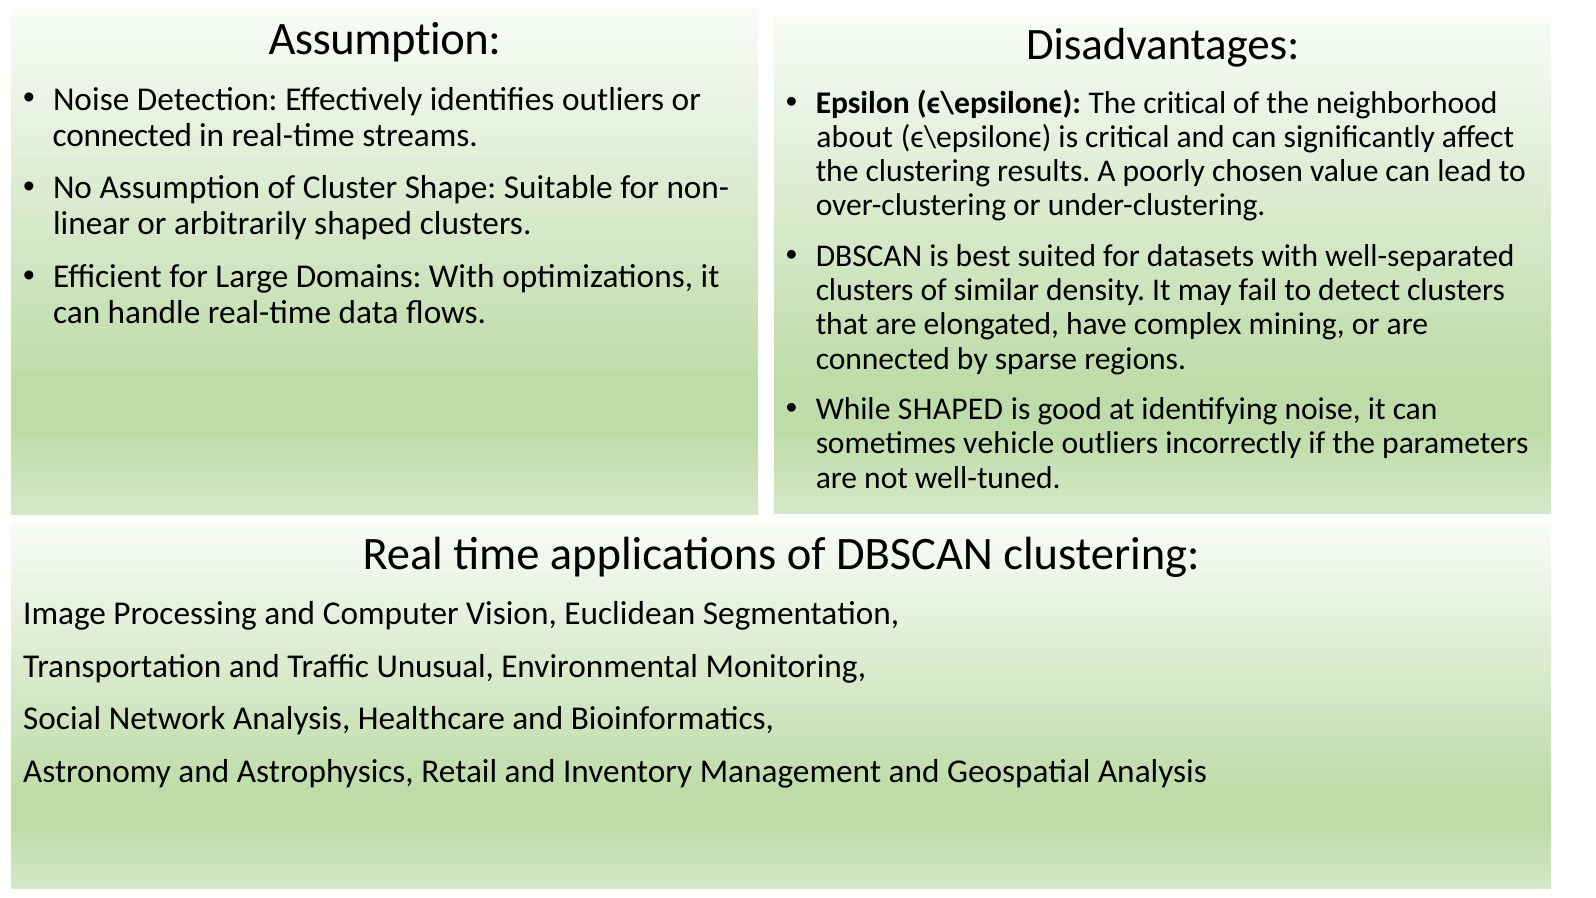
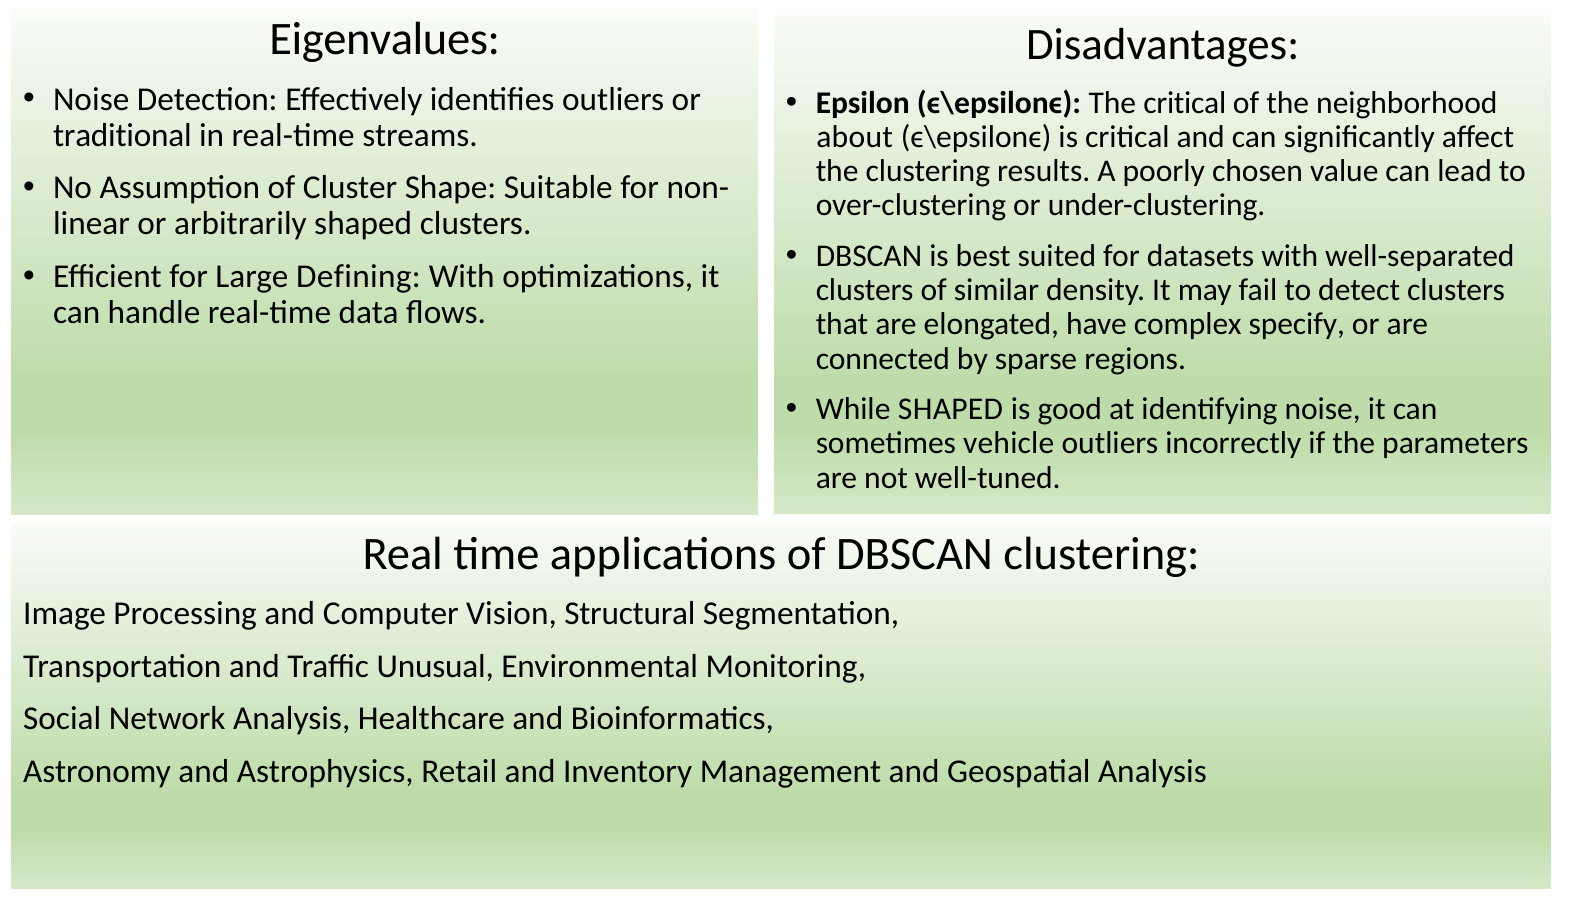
Assumption: Assumption -> Eigenvalues (385, 39)
connected: connected -> traditional (122, 135)
Domains: Domains -> Defining (358, 276)
mining: mining -> specify (1297, 324)
Euclidean: Euclidean -> Structural (630, 614)
